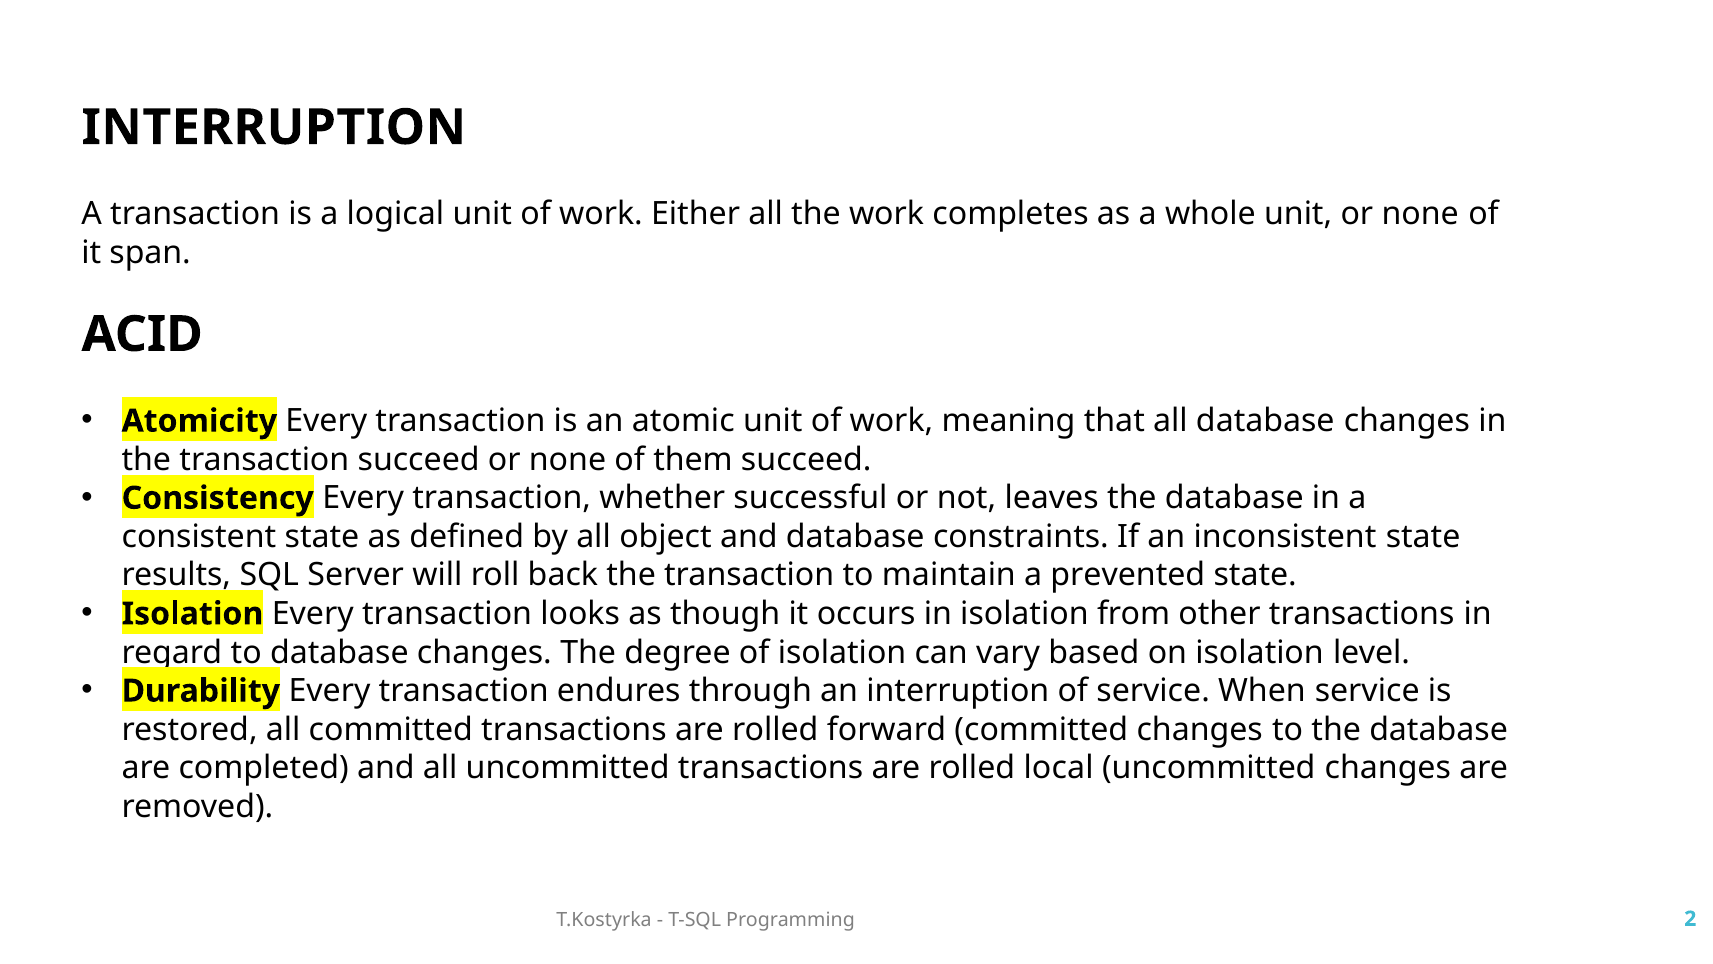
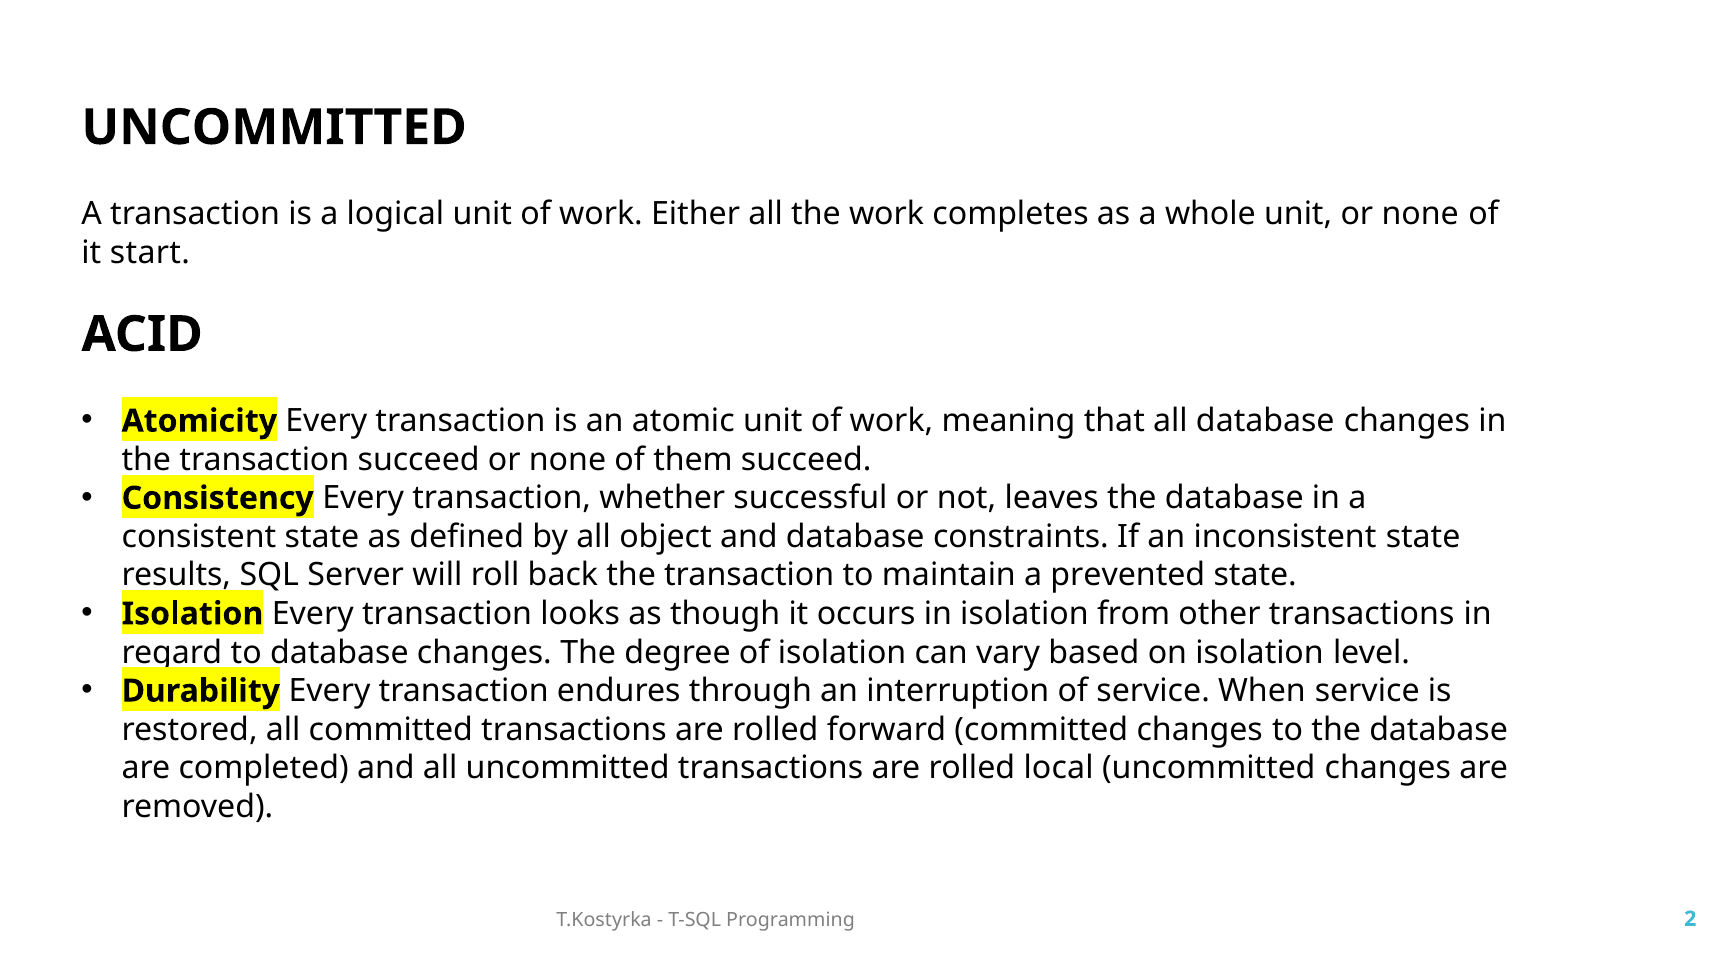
INTERRUPTION: INTERRUPTION -> UNCOMMITTED (274, 128)
span: span -> start (150, 253)
